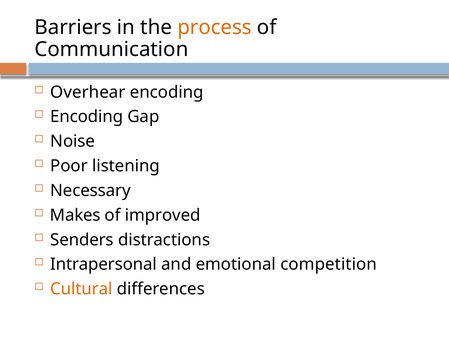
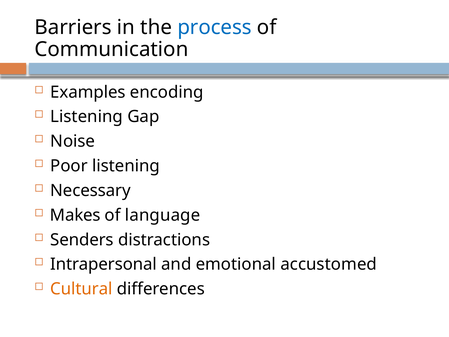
process colour: orange -> blue (215, 27)
Overhear: Overhear -> Examples (88, 92)
Encoding: Encoding -> Listening (87, 117)
improved: improved -> language (163, 215)
competition: competition -> accustomed (329, 264)
